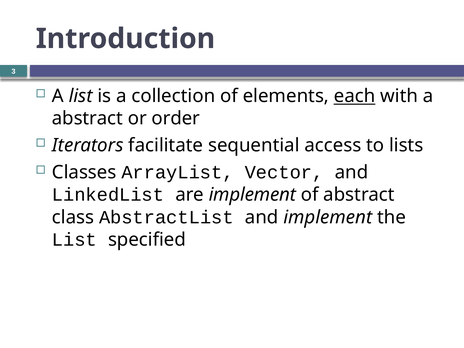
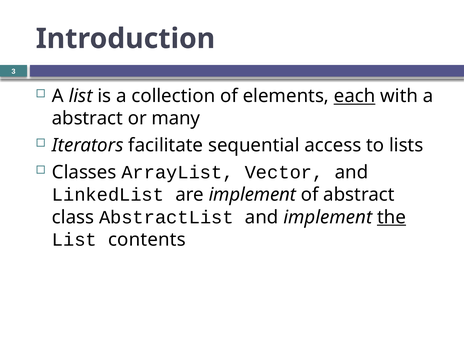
order: order -> many (176, 118)
the underline: none -> present (392, 217)
specified: specified -> contents (147, 240)
